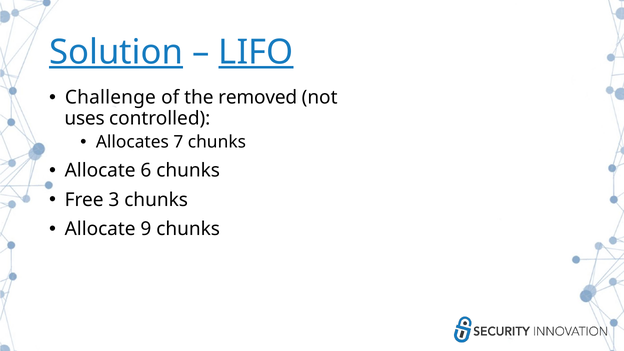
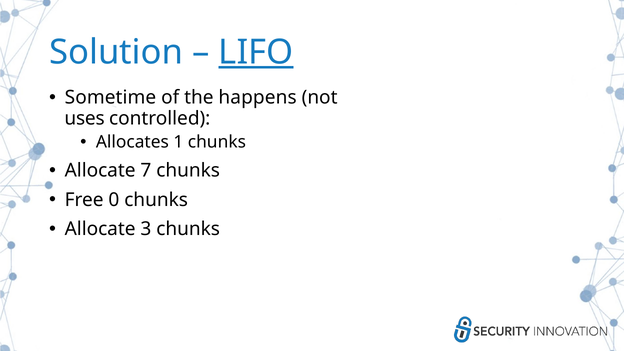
Solution underline: present -> none (116, 52)
Challenge: Challenge -> Sometime (110, 98)
removed: removed -> happens (258, 98)
7: 7 -> 1 (178, 142)
6: 6 -> 7 (146, 171)
3: 3 -> 0 (114, 200)
9: 9 -> 3 (146, 229)
